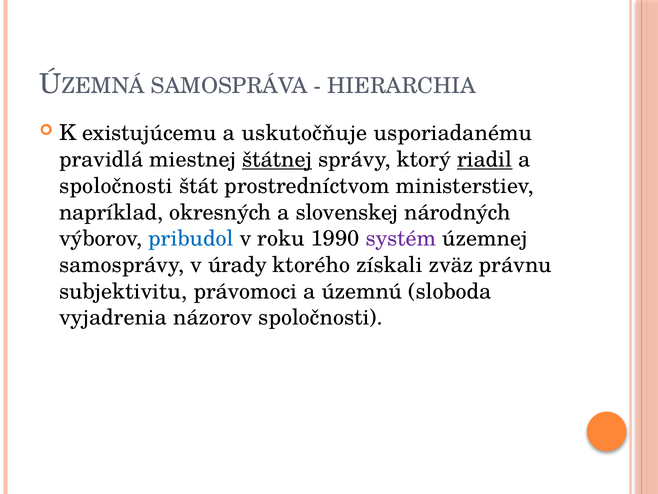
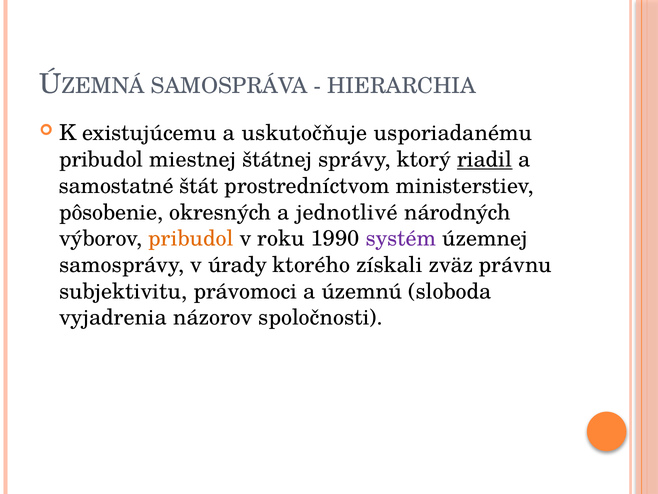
pravidlá: pravidlá -> pribudol (101, 159)
štátnej underline: present -> none (277, 159)
spoločnosti: spoločnosti -> samostatné (116, 186)
napríklad: napríklad -> pôsobenie (111, 212)
slovenskej: slovenskej -> jednotlivé (347, 212)
pribudol colour: blue -> orange (191, 238)
